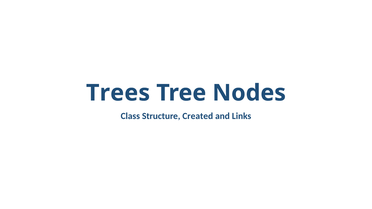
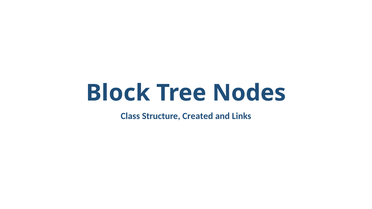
Trees: Trees -> Block (118, 93)
